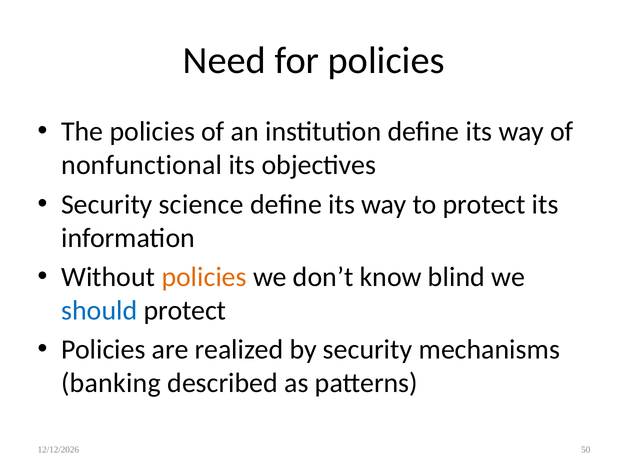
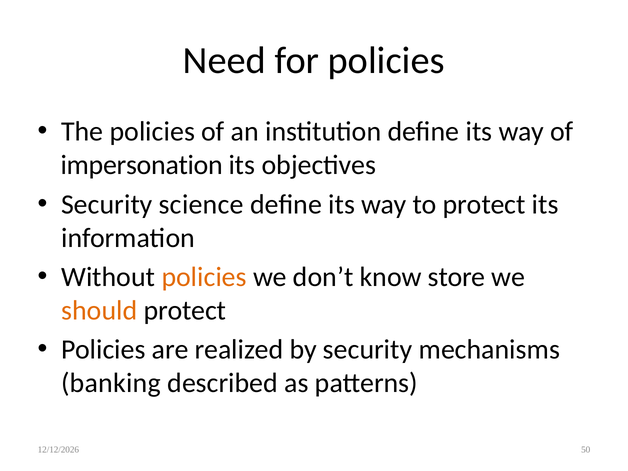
nonfunctional: nonfunctional -> impersonation (142, 165)
blind: blind -> store (457, 277)
should colour: blue -> orange (99, 310)
